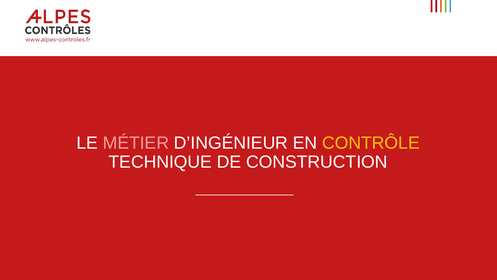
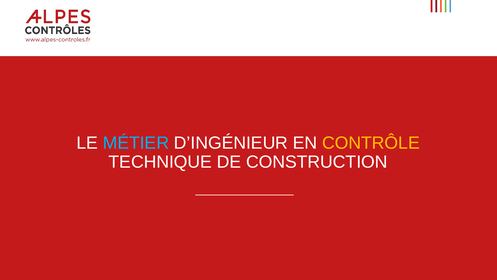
MÉTIER colour: pink -> light blue (136, 143)
